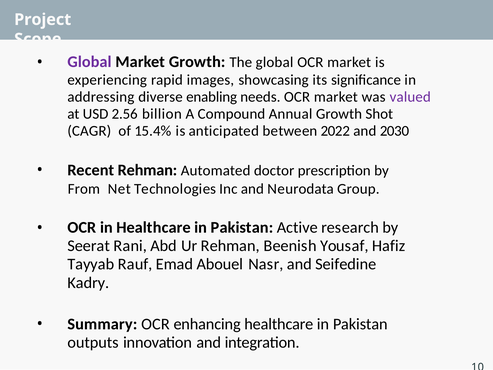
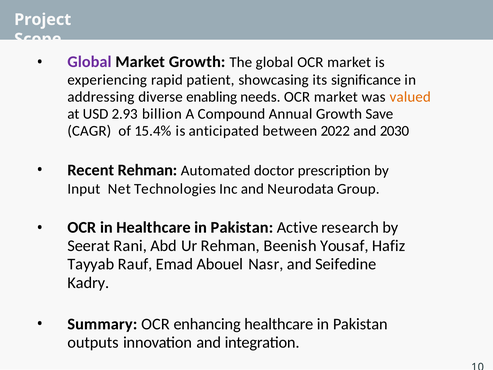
images: images -> patient (210, 80)
valued colour: purple -> orange (410, 97)
2.56: 2.56 -> 2.93 (125, 114)
Shot: Shot -> Save (379, 114)
From: From -> Input (84, 189)
